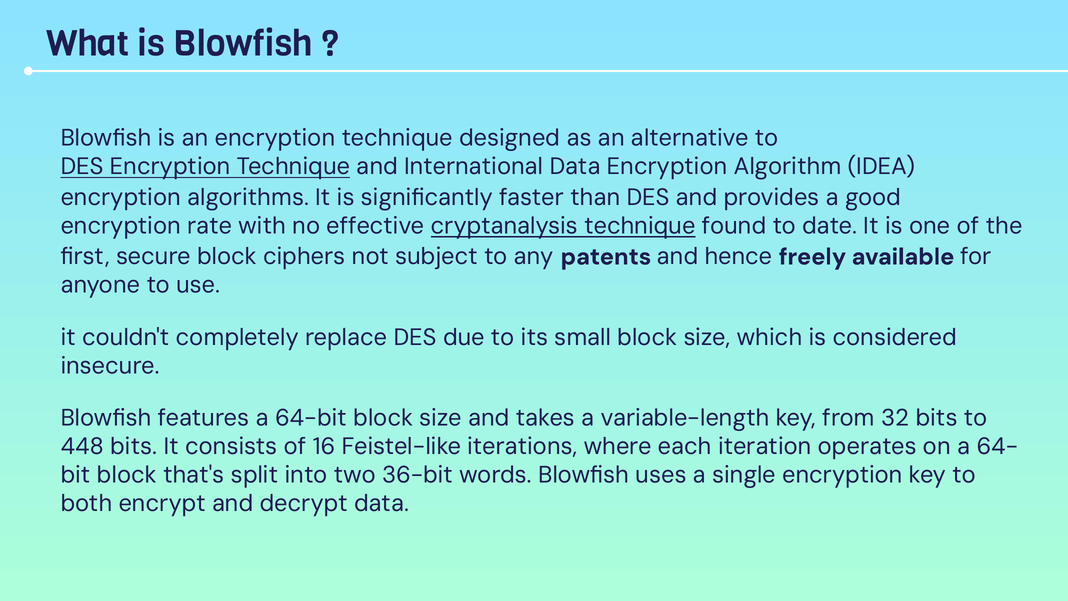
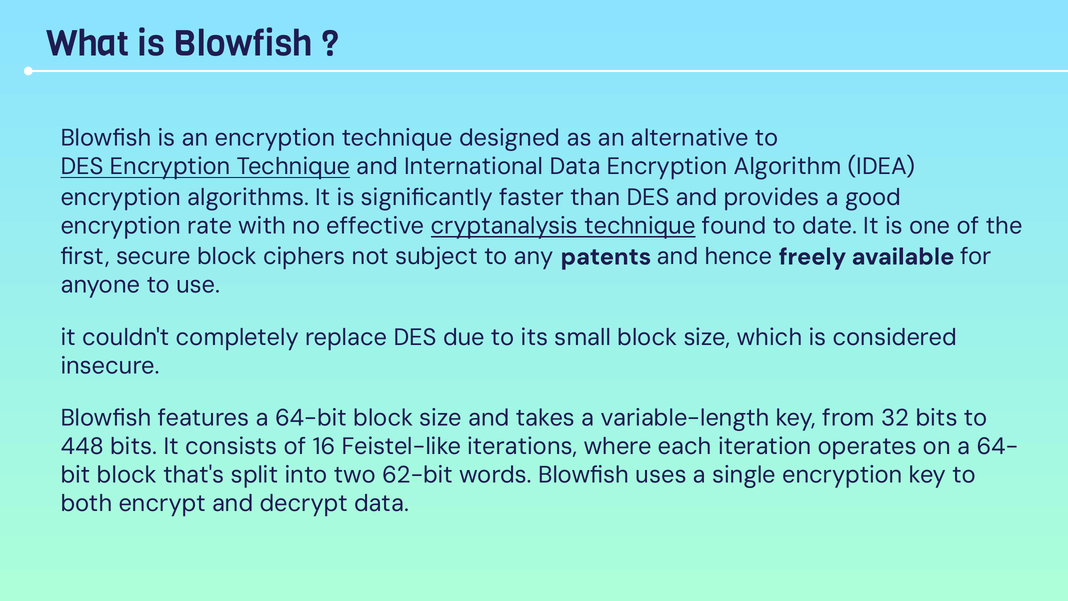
36-bit: 36-bit -> 62-bit (418, 475)
